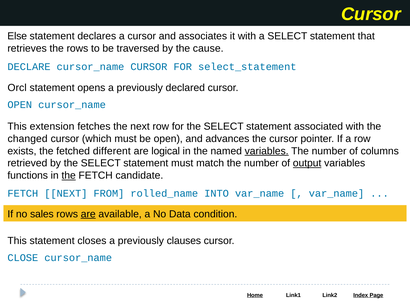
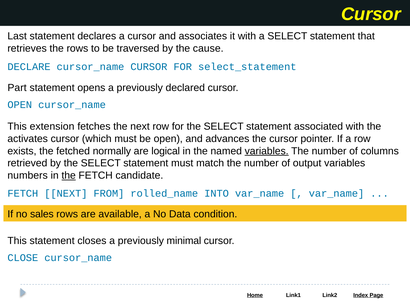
Else: Else -> Last (17, 36)
Orcl: Orcl -> Part (17, 88)
changed: changed -> activates (28, 139)
different: different -> normally (112, 151)
output underline: present -> none (307, 164)
functions: functions -> numbers (28, 176)
are underline: present -> none (88, 214)
clauses: clauses -> minimal (184, 241)
